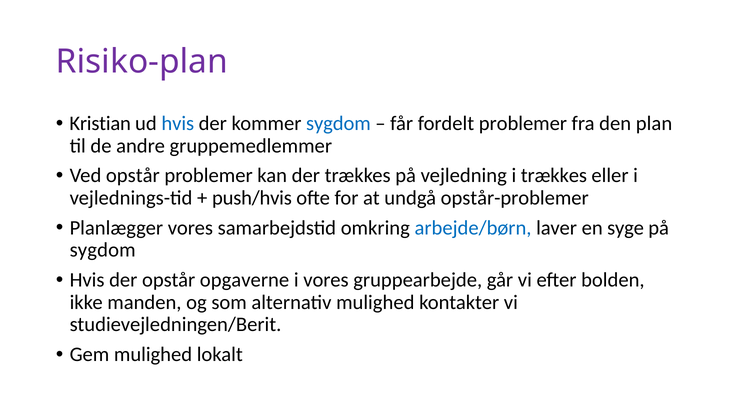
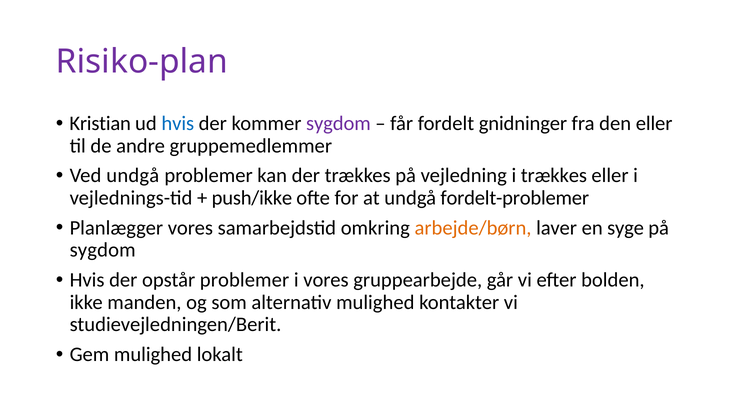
sygdom colour: blue -> purple (338, 124)
fordelt problemer: problemer -> gnidninger (523, 124)
den plan: plan -> eller (654, 124)
Ved opstår: opstår -> undgå (133, 176)
push/hvis: push/hvis -> push/ikke (252, 198)
opstår-problemer: opstår-problemer -> fordelt-problemer (515, 198)
arbejde/børn colour: blue -> orange (473, 228)
opstår opgaverne: opgaverne -> problemer (245, 280)
